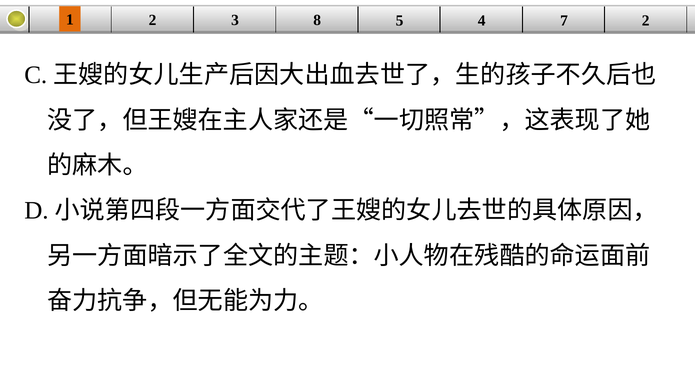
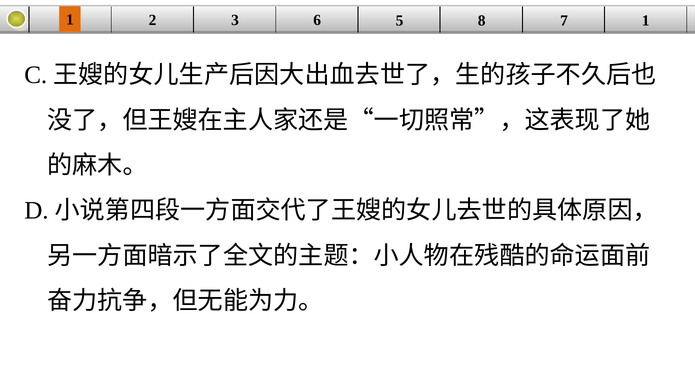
8: 8 -> 6 (317, 20)
4: 4 -> 8 (482, 21)
7 2: 2 -> 1 (646, 21)
